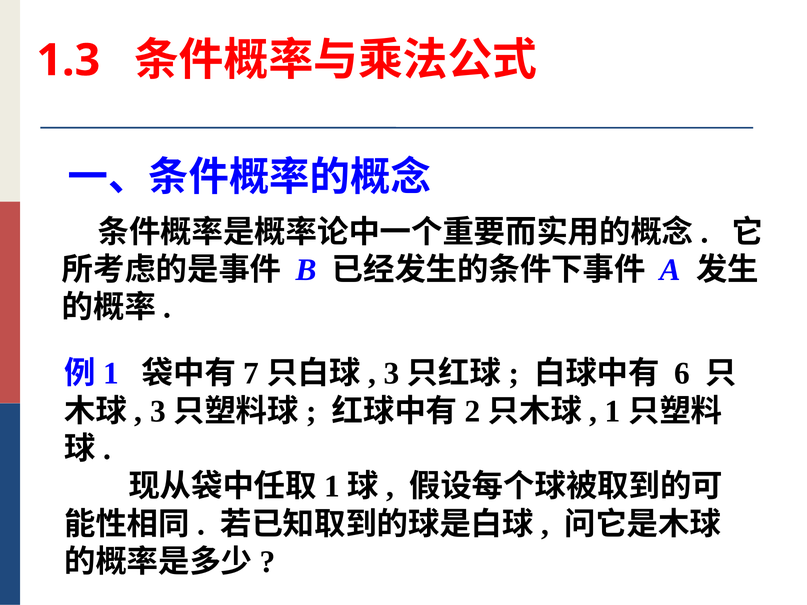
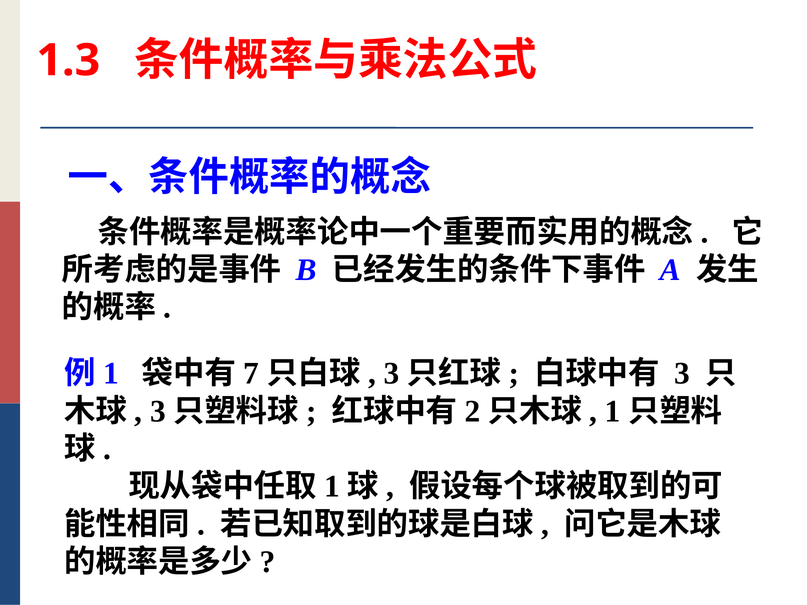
6: 6 -> 3 (682, 374)
